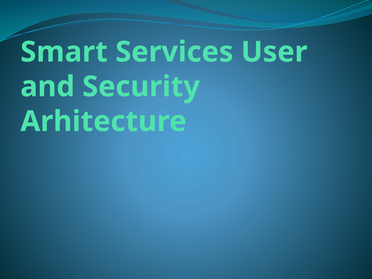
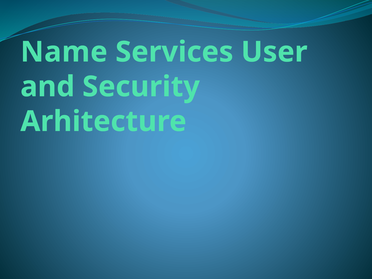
Smart: Smart -> Name (64, 52)
